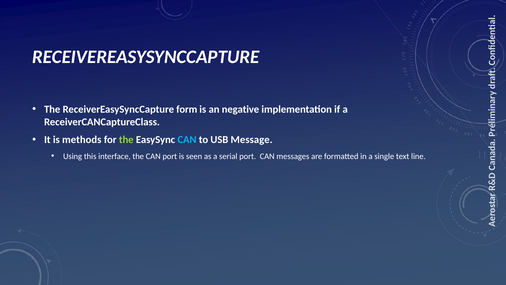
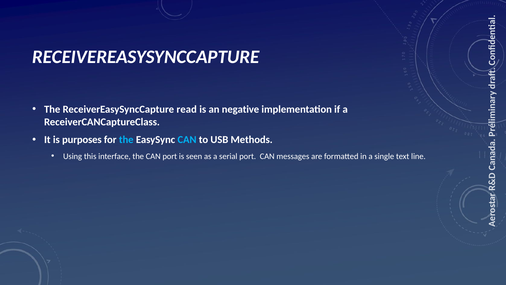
form: form -> read (187, 109)
methods: methods -> purposes (82, 140)
the colour: light green -> light blue (126, 140)
Message: Message -> Methods (252, 140)
